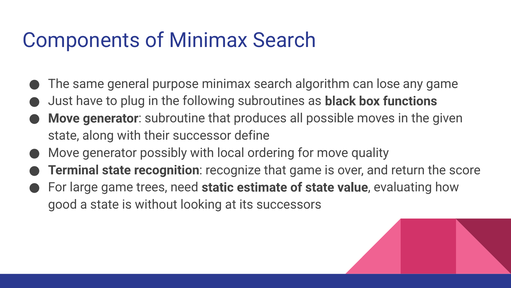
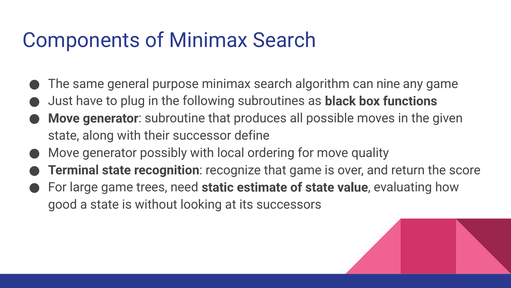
lose: lose -> nine (388, 84)
